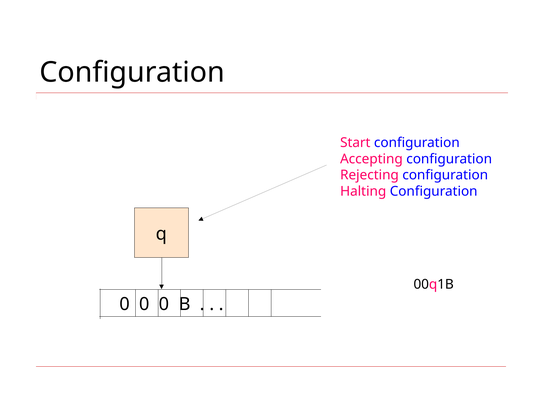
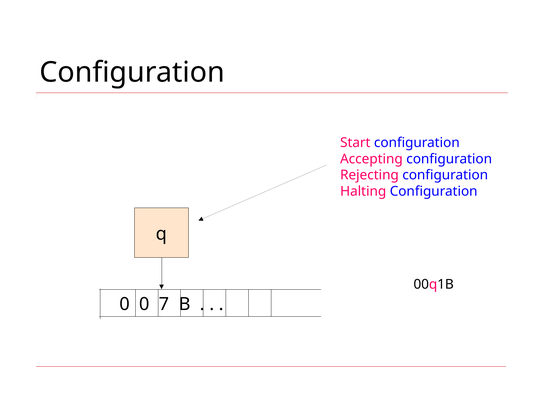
0 0 0: 0 -> 7 (164, 304)
